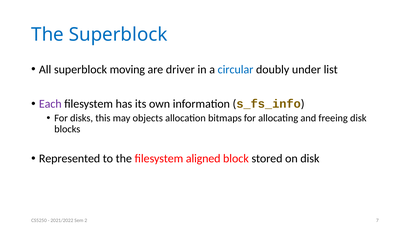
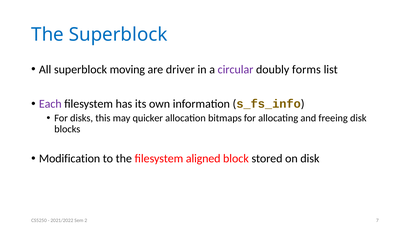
circular colour: blue -> purple (236, 69)
under: under -> forms (306, 69)
objects: objects -> quicker (148, 118)
Represented: Represented -> Modification (70, 158)
